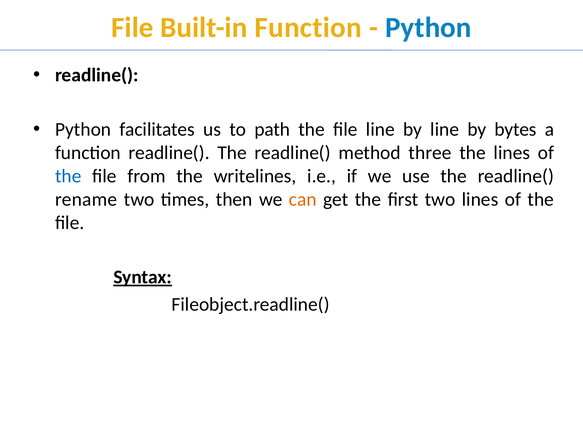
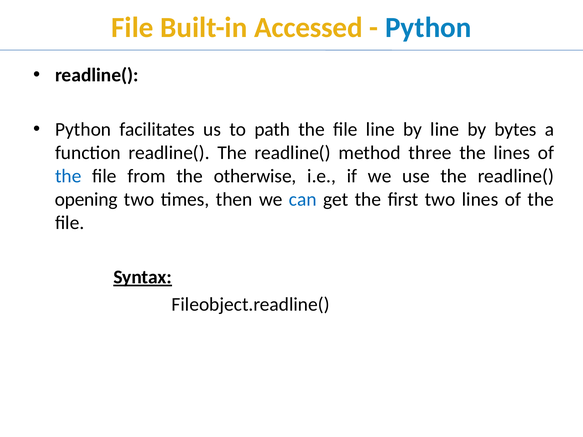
Built-in Function: Function -> Accessed (308, 27)
writelines: writelines -> otherwise (255, 176)
rename: rename -> opening (86, 200)
can colour: orange -> blue (303, 200)
